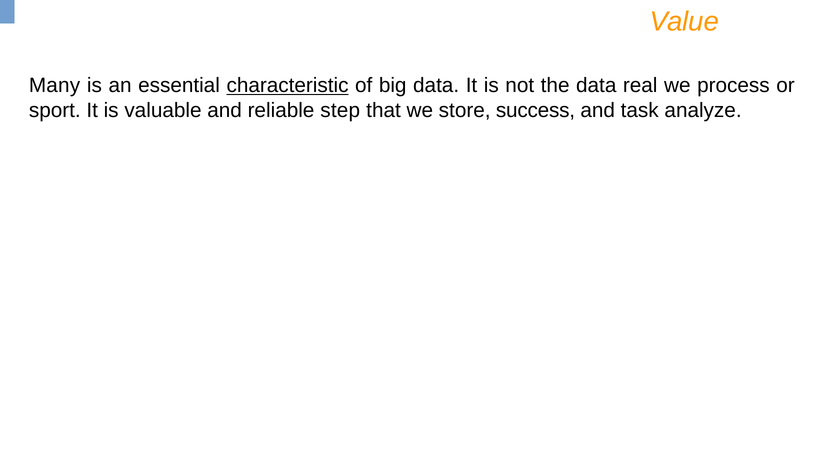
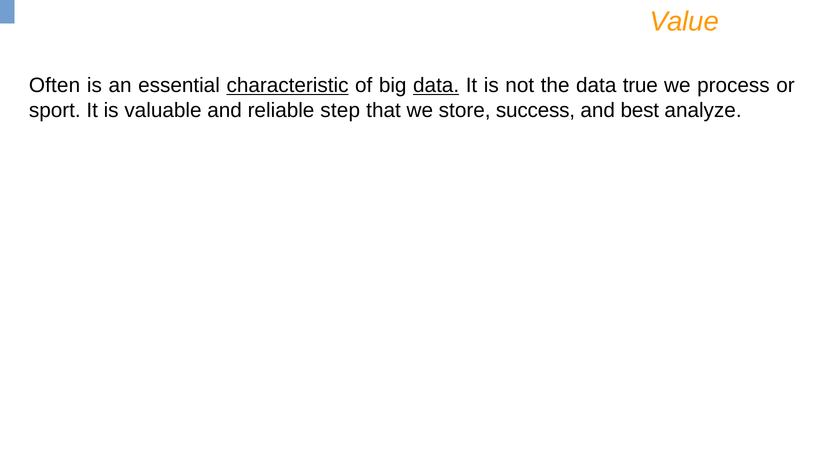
Many: Many -> Often (55, 85)
data underline: none -> present (436, 85)
real: real -> true (640, 85)
task: task -> best (640, 110)
